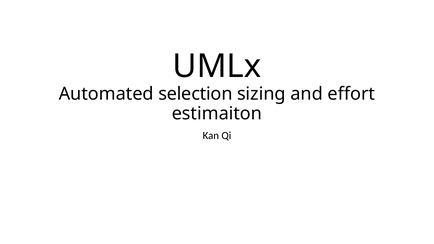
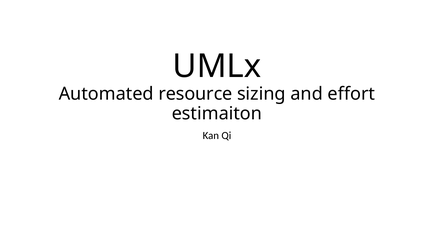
selection: selection -> resource (195, 94)
